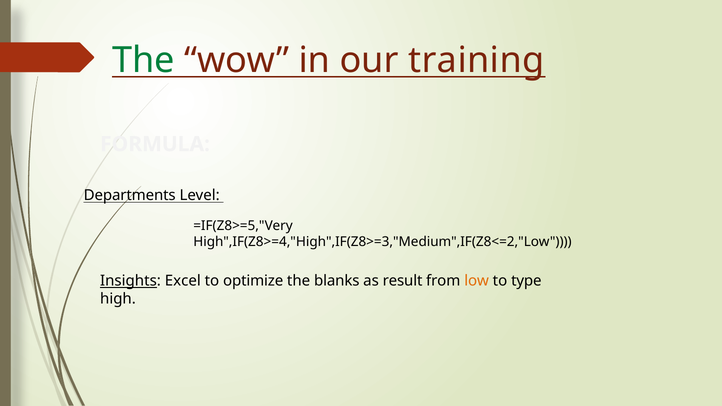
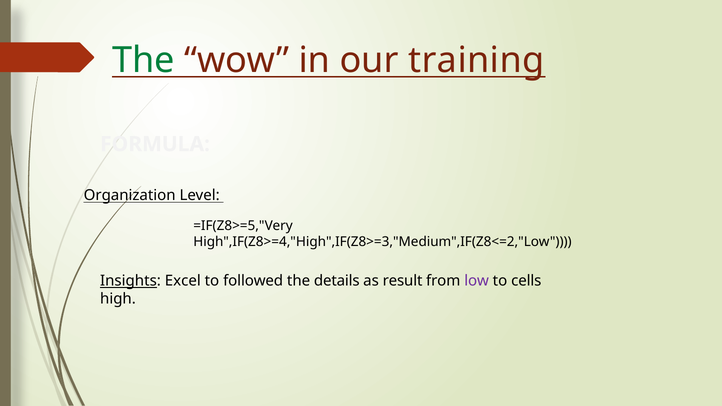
Departments: Departments -> Organization (130, 196)
optimize: optimize -> followed (253, 281)
blanks: blanks -> details (337, 281)
low colour: orange -> purple (477, 281)
type: type -> cells (526, 281)
